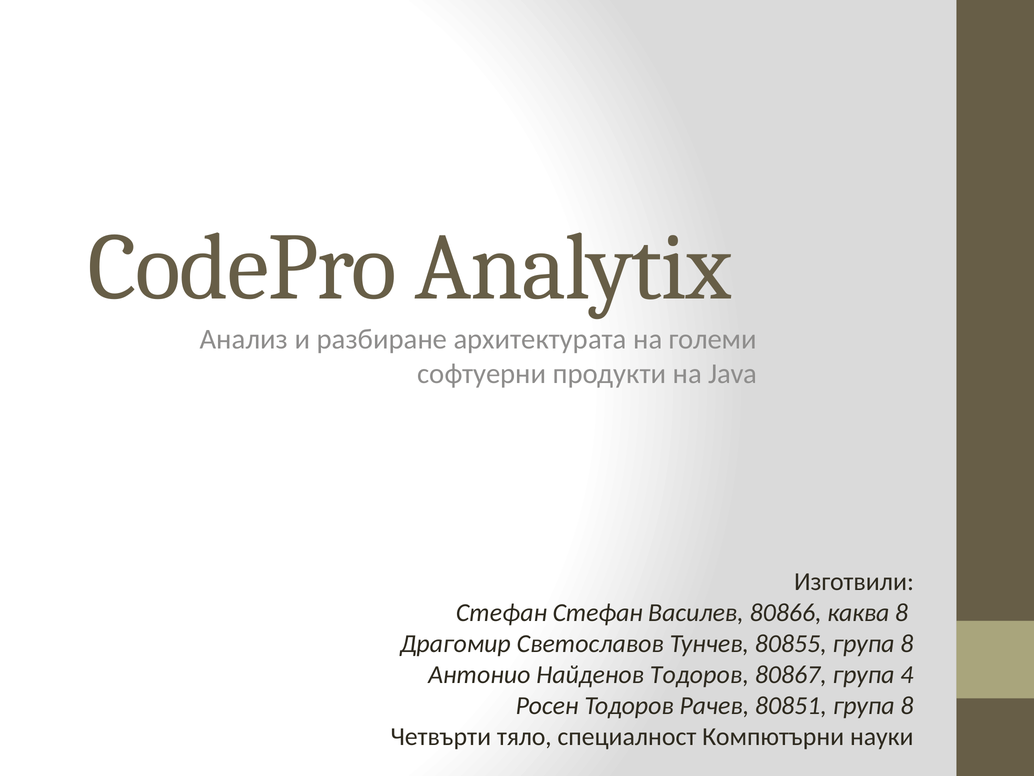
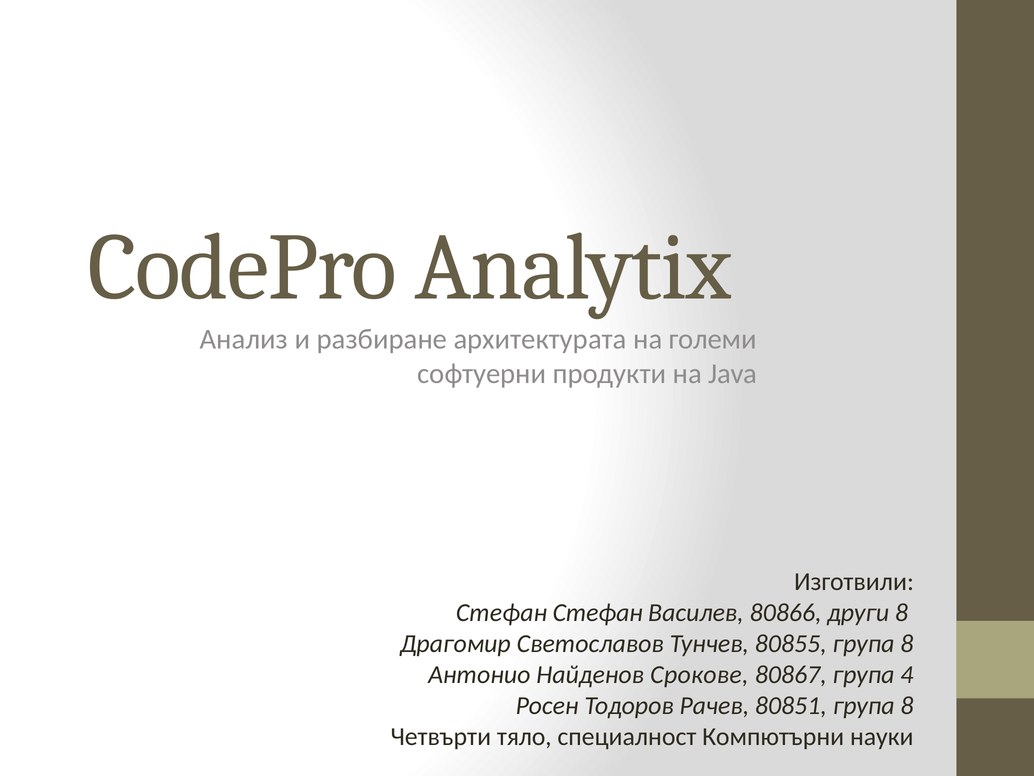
каква: каква -> други (858, 612)
Найденов Тодоров: Тодоров -> Срокове (699, 674)
